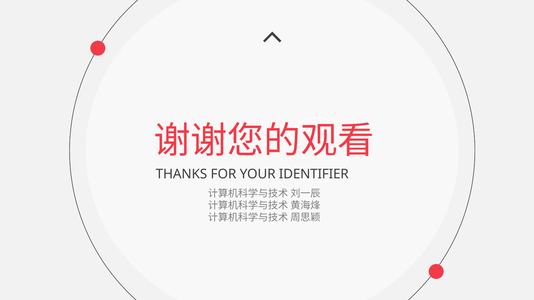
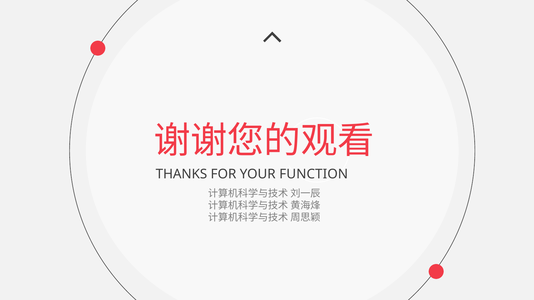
IDENTIFIER: IDENTIFIER -> FUNCTION (314, 174)
